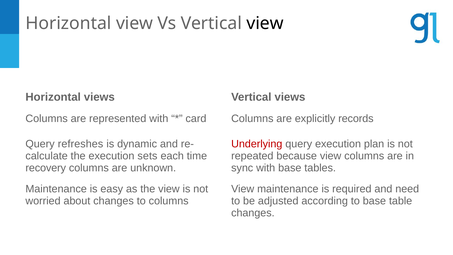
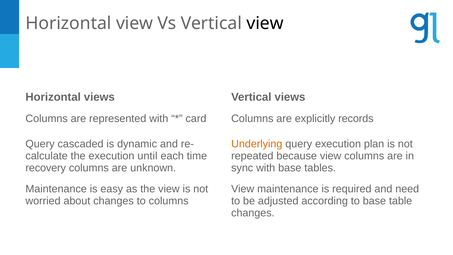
refreshes: refreshes -> cascaded (81, 144)
Underlying colour: red -> orange (257, 144)
sets: sets -> until (147, 156)
